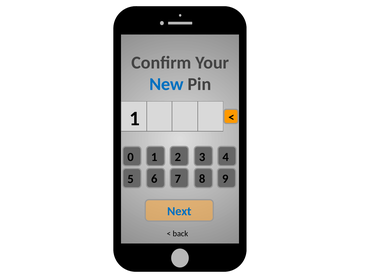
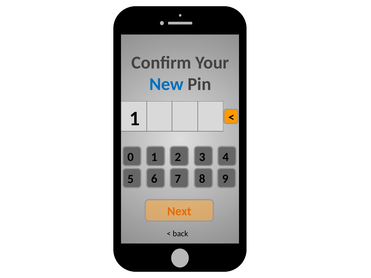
Next colour: blue -> orange (179, 211)
